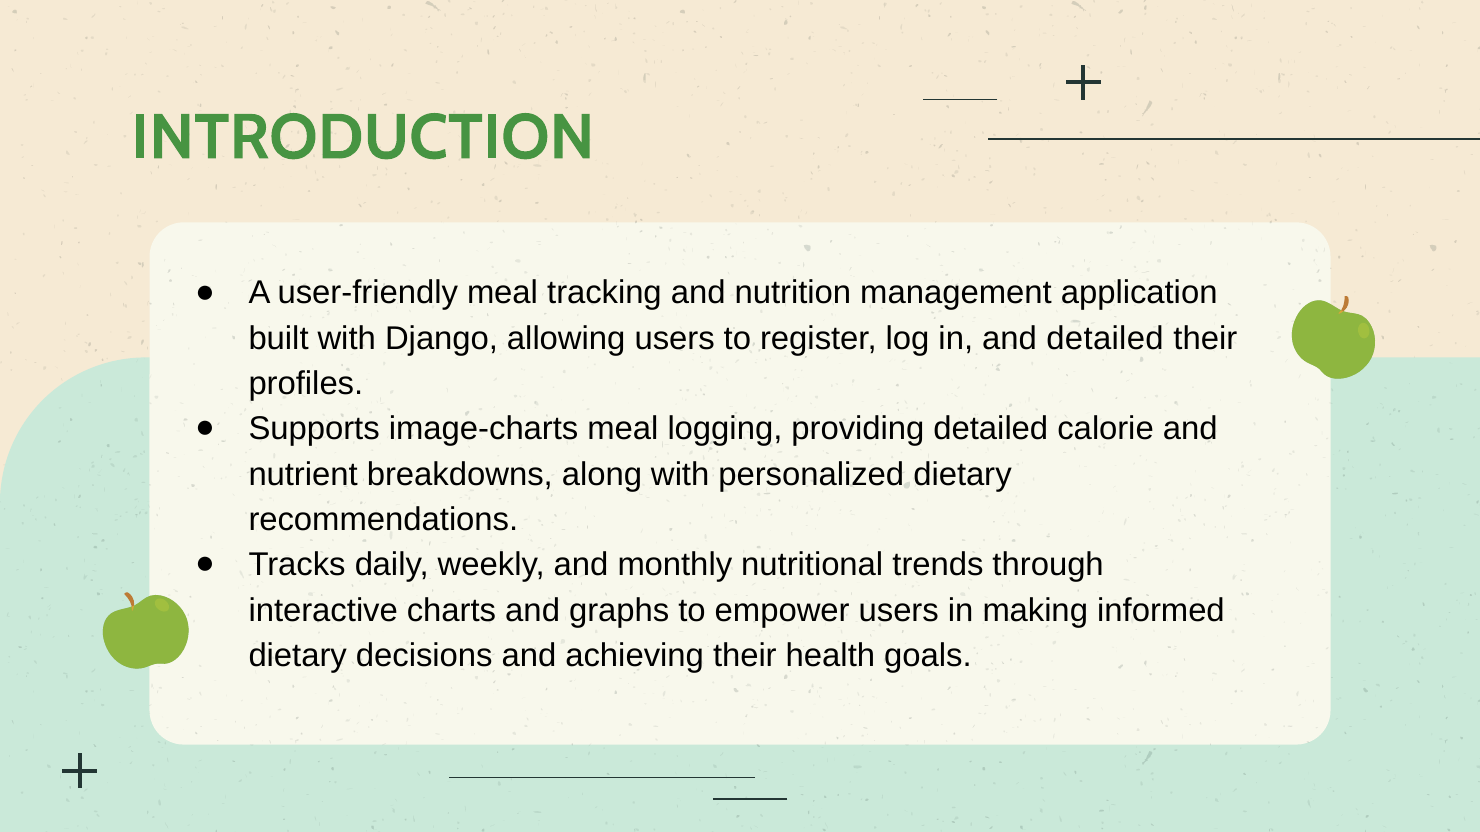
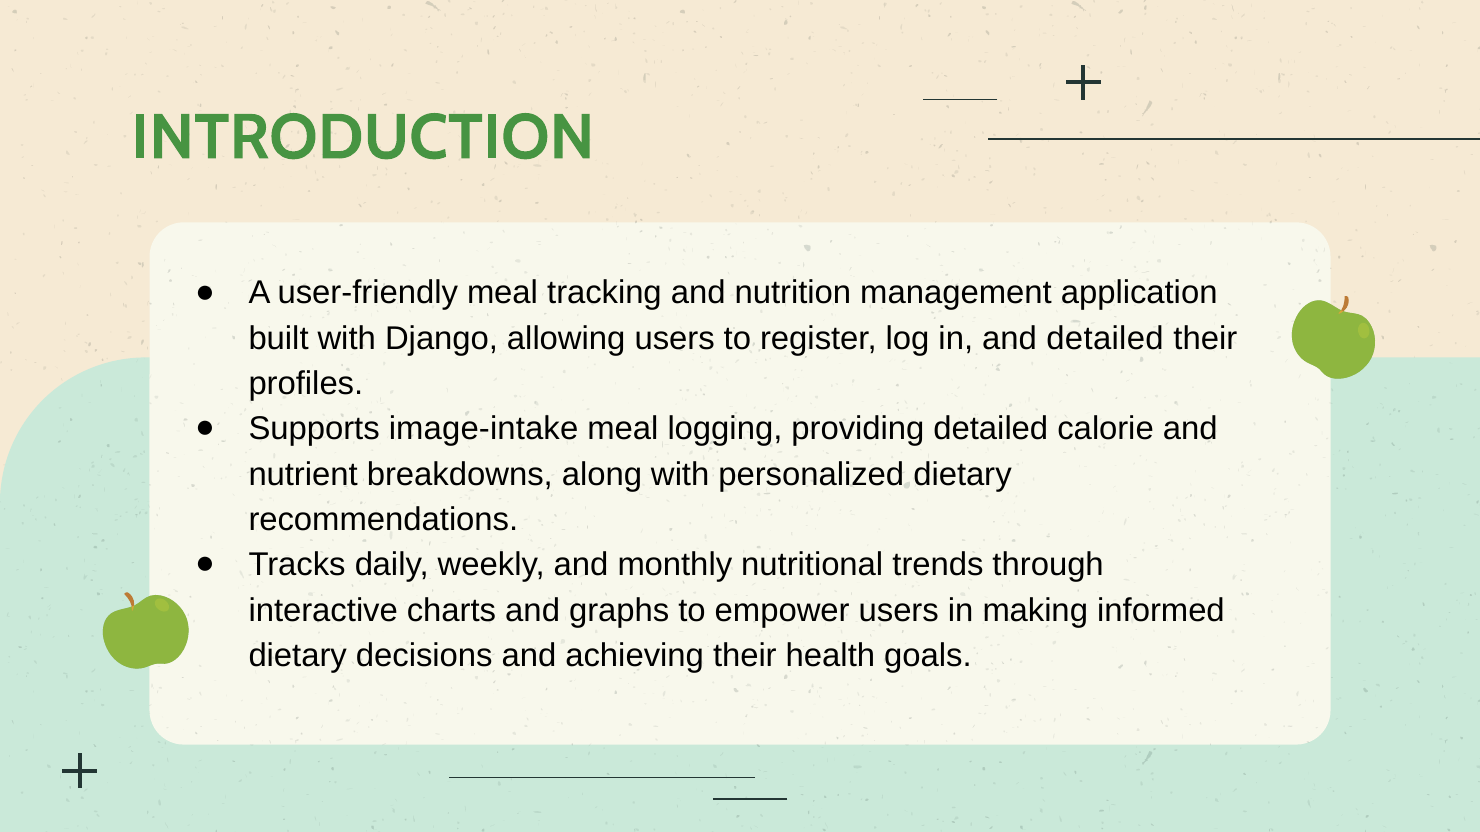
image-charts: image-charts -> image-intake (484, 429)
